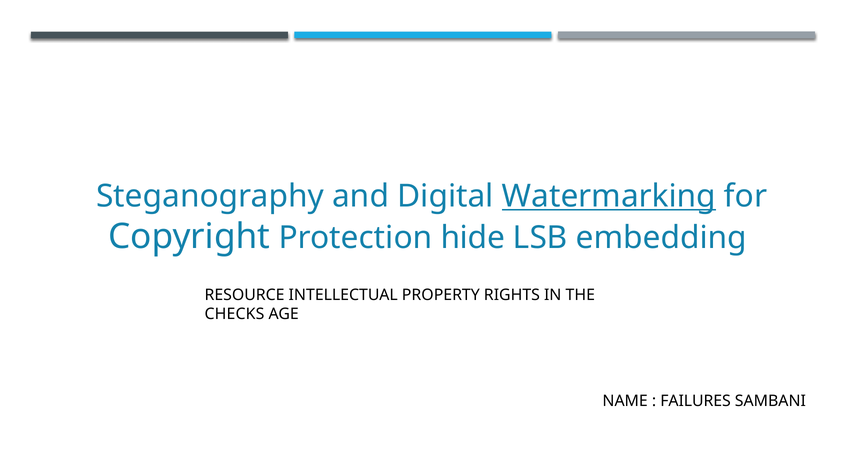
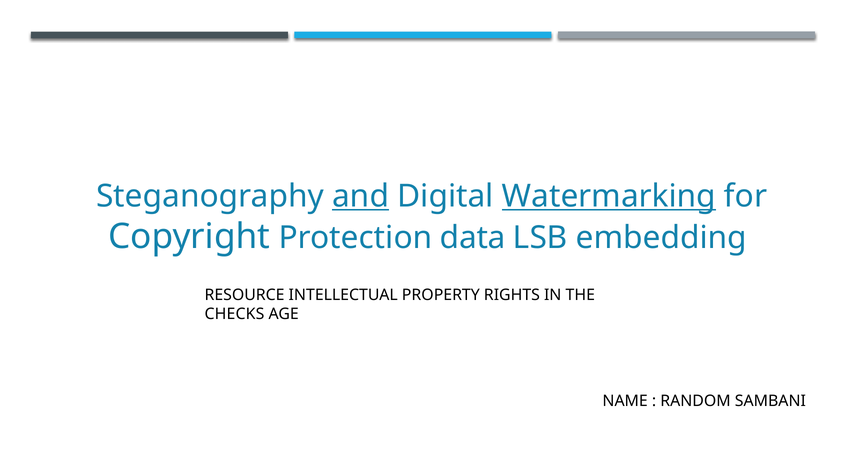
and underline: none -> present (361, 196)
hide: hide -> data (473, 238)
FAILURES: FAILURES -> RANDOM (696, 401)
